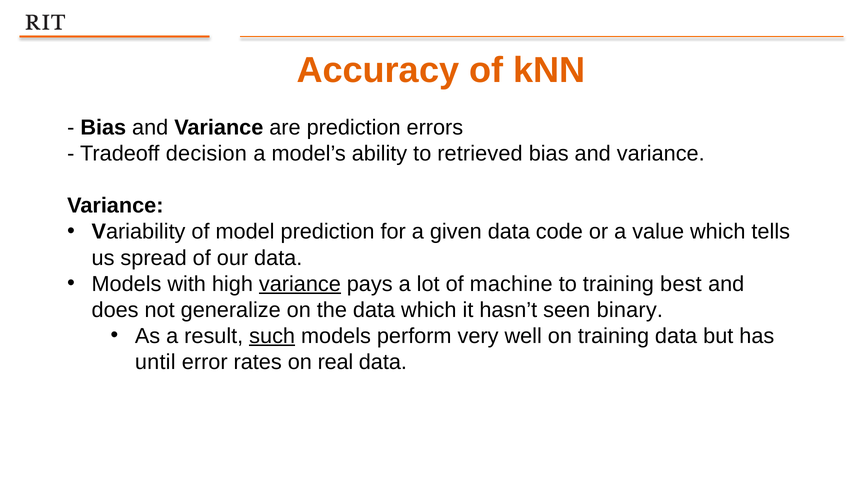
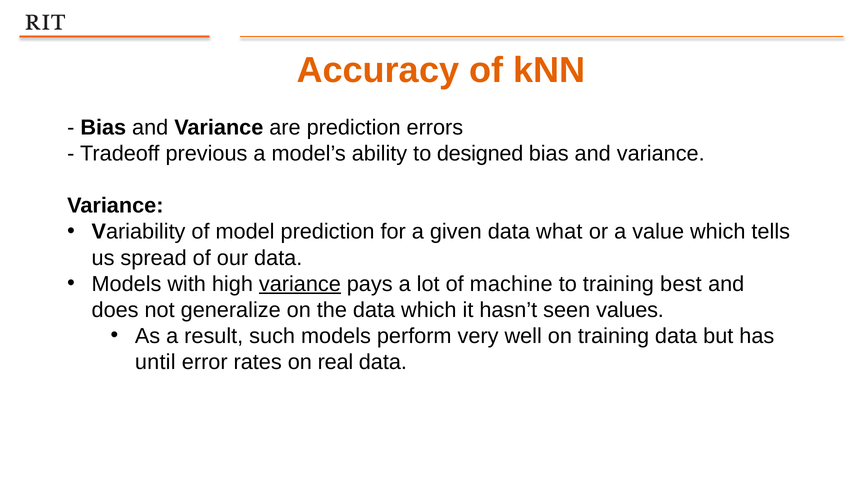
decision: decision -> previous (206, 154)
retrieved: retrieved -> designed (480, 154)
code: code -> what (559, 232)
binary: binary -> values (630, 310)
such underline: present -> none (272, 336)
